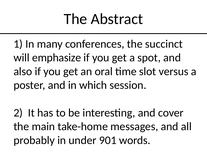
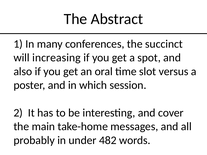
emphasize: emphasize -> increasing (56, 58)
901: 901 -> 482 (108, 141)
